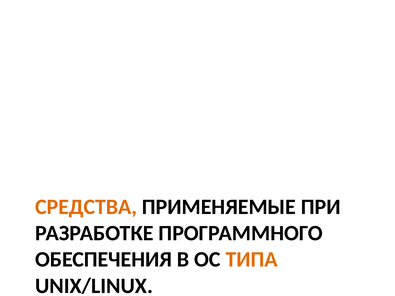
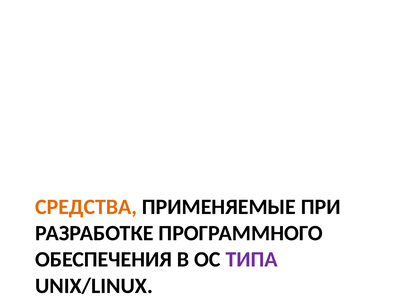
ТИПА colour: orange -> purple (252, 260)
